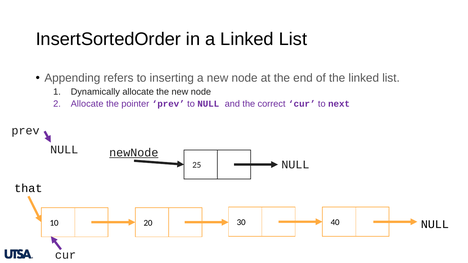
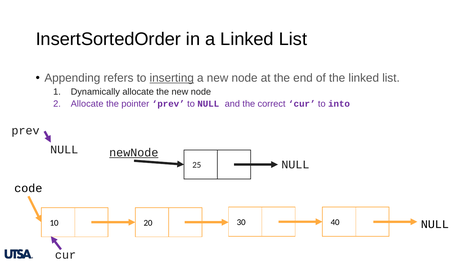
inserting underline: none -> present (172, 78)
next: next -> into (339, 104)
that: that -> code (28, 188)
